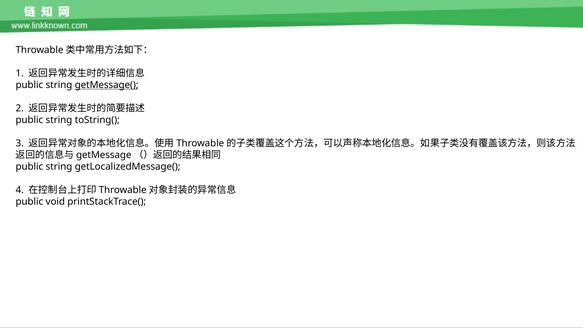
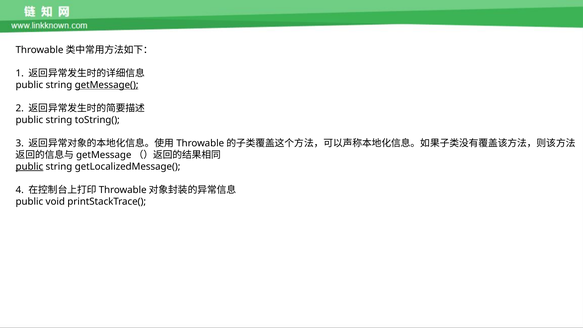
public underline: none -> present (29, 167)
